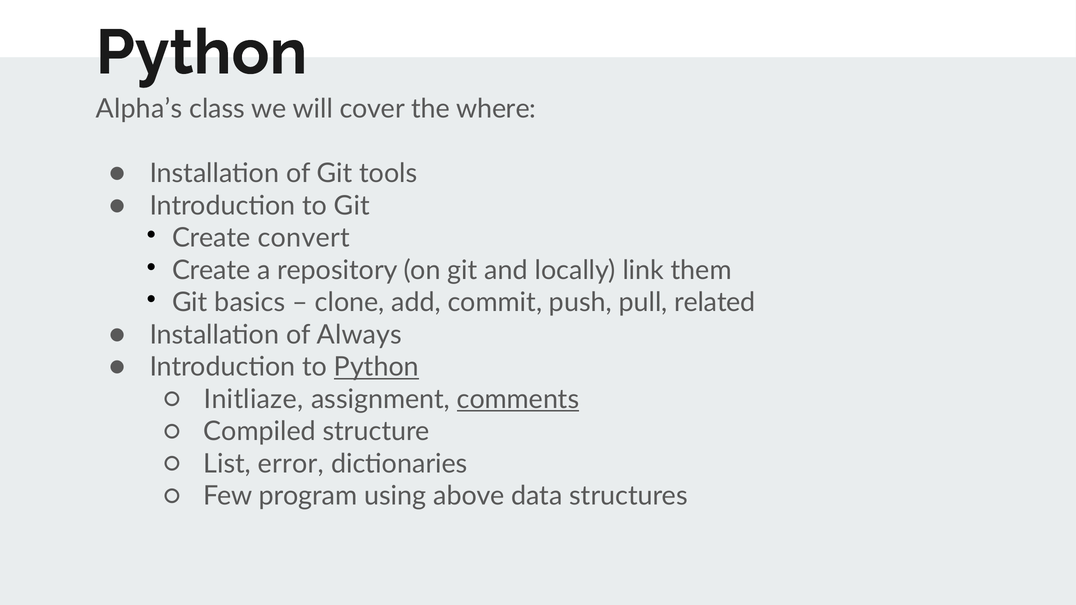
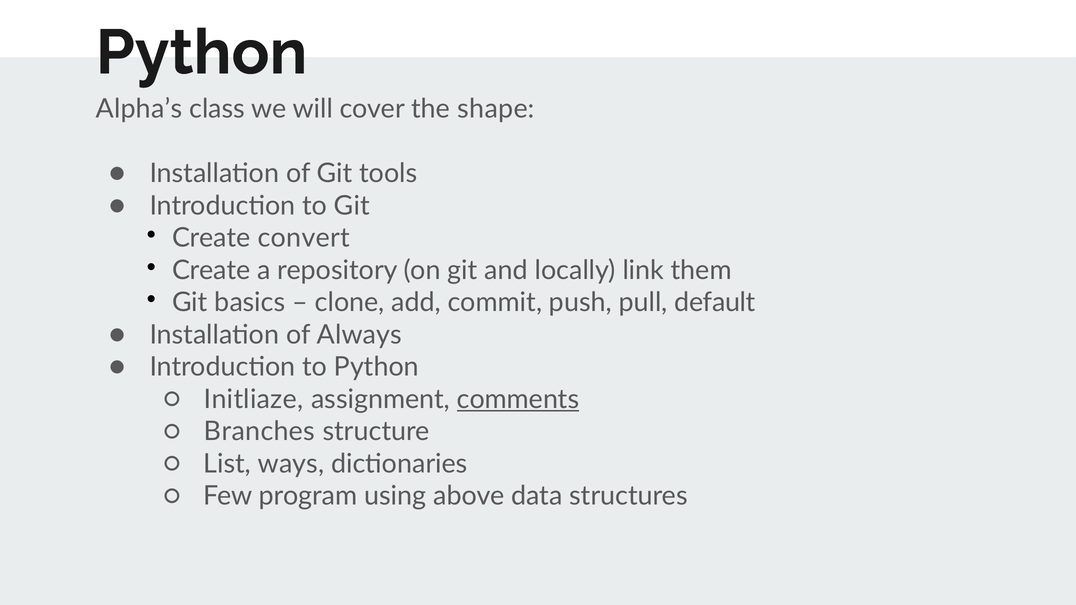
where: where -> shape (496, 109)
related: related -> default (715, 303)
Python underline: present -> none (376, 367)
Compiled: Compiled -> Branches (260, 432)
error: error -> ways (291, 464)
